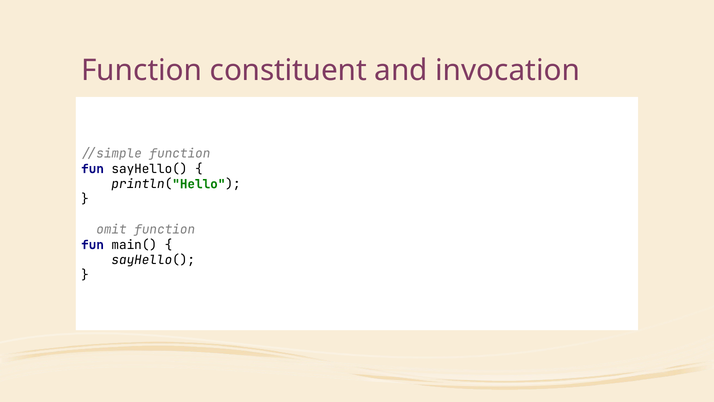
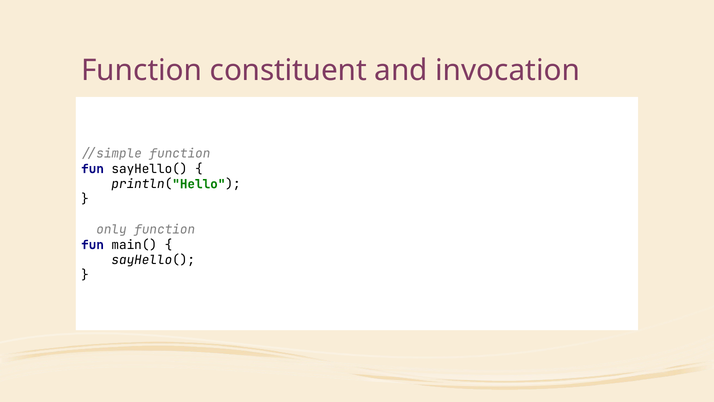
//omit: //omit -> //only (104, 229)
